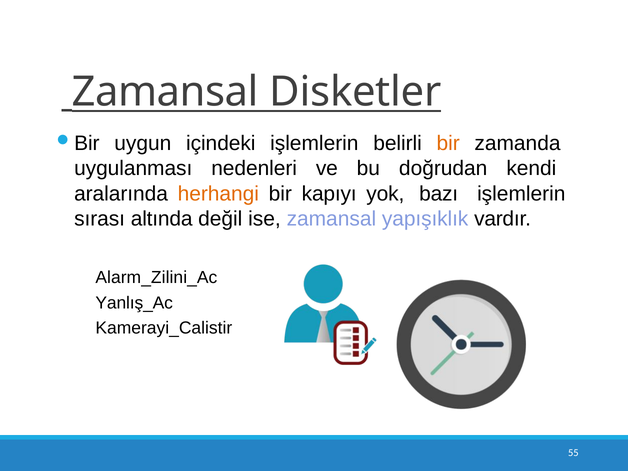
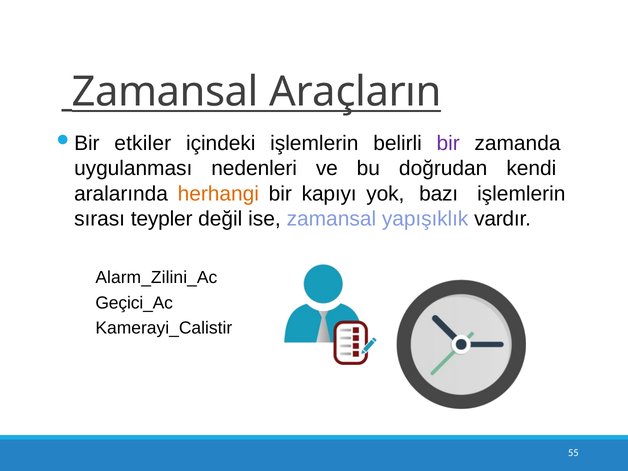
Disketler: Disketler -> Araçların (355, 92)
uygun: uygun -> etkiler (143, 143)
bir colour: orange -> purple (448, 143)
altında: altında -> teypler (162, 219)
Yanlış_Ac: Yanlış_Ac -> Geçici_Ac (134, 303)
